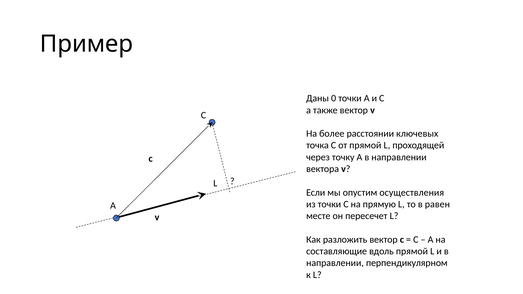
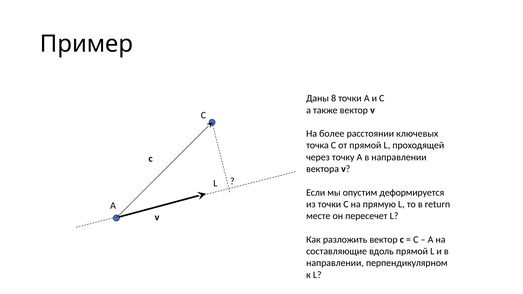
0: 0 -> 8 (334, 98)
осуществления: осуществления -> деформируется (412, 193)
равен: равен -> return (437, 204)
